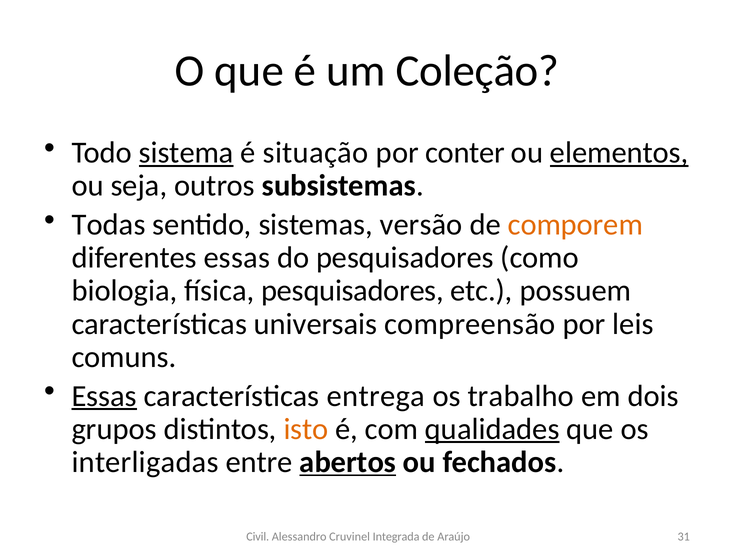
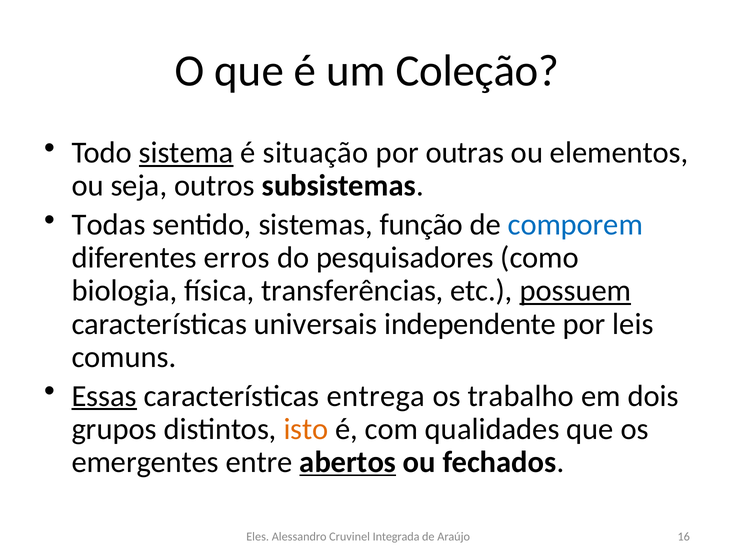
conter: conter -> outras (465, 153)
elementos underline: present -> none (619, 153)
versão: versão -> função (421, 225)
comporem colour: orange -> blue (575, 225)
diferentes essas: essas -> erros (237, 258)
física pesquisadores: pesquisadores -> transferências (352, 291)
possuem underline: none -> present (575, 291)
compreensão: compreensão -> independente (470, 324)
qualidades underline: present -> none (492, 429)
interligadas: interligadas -> emergentes (145, 462)
Civil: Civil -> Eles (258, 536)
31: 31 -> 16 (684, 536)
